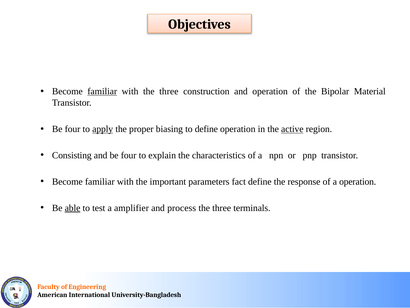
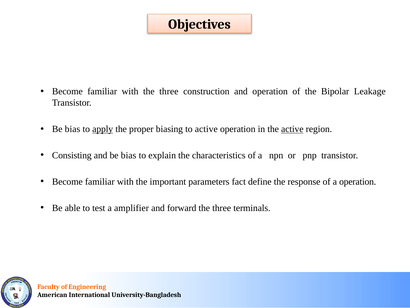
familiar underline: present -> none (102, 91)
Material: Material -> Leakage (370, 91)
four: four -> bias (73, 129)
to define: define -> active (206, 129)
and be four: four -> bias (129, 155)
able underline: present -> none (73, 208)
process: process -> forward (182, 208)
